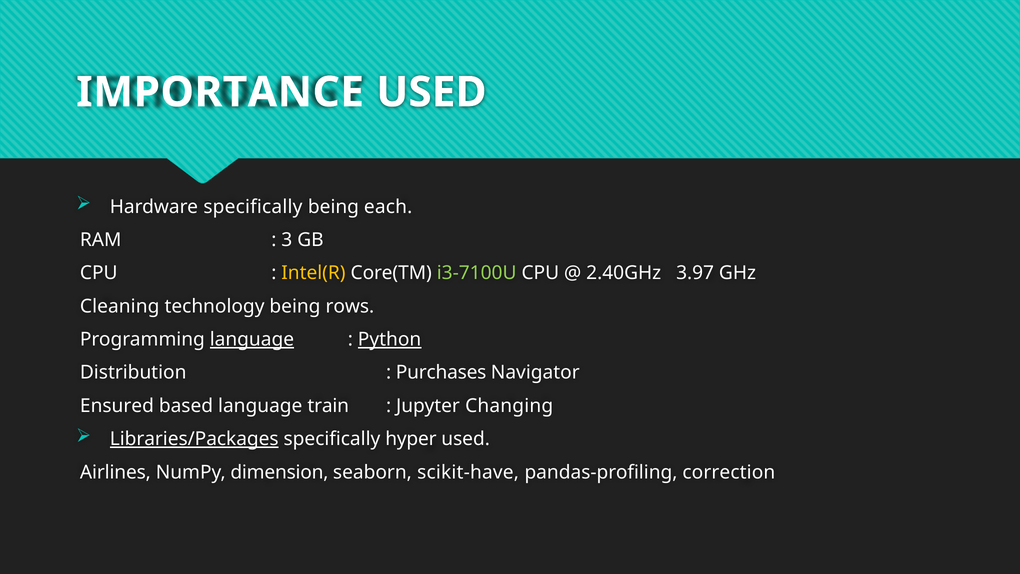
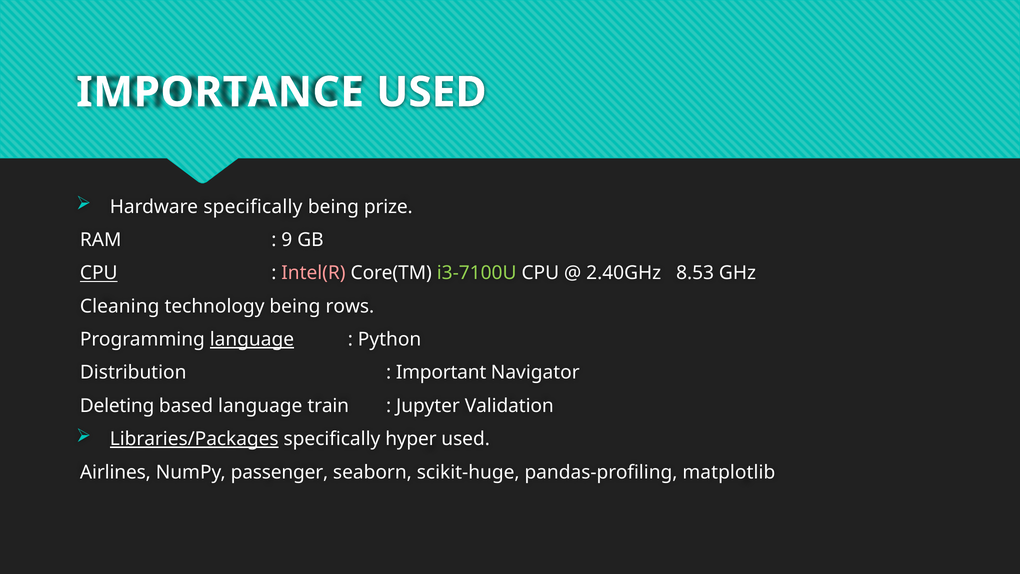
each: each -> prize (388, 207)
3: 3 -> 9 (287, 240)
CPU underline: none -> present (99, 273)
Intel(R colour: yellow -> pink (313, 273)
3.97: 3.97 -> 8.53 (695, 273)
Python underline: present -> none (390, 339)
Purchases: Purchases -> Important (441, 373)
Ensured: Ensured -> Deleting (117, 406)
Changing: Changing -> Validation (509, 406)
dimension: dimension -> passenger (279, 472)
scikit-have: scikit-have -> scikit-huge (468, 472)
correction: correction -> matplotlib (729, 472)
